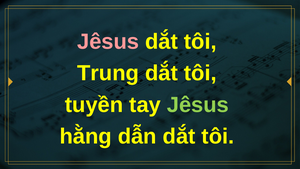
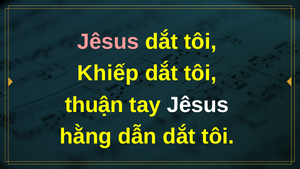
Trung: Trung -> Khiếp (108, 73)
tuyền: tuyền -> thuận (94, 105)
Jêsus colour: light green -> white (198, 105)
